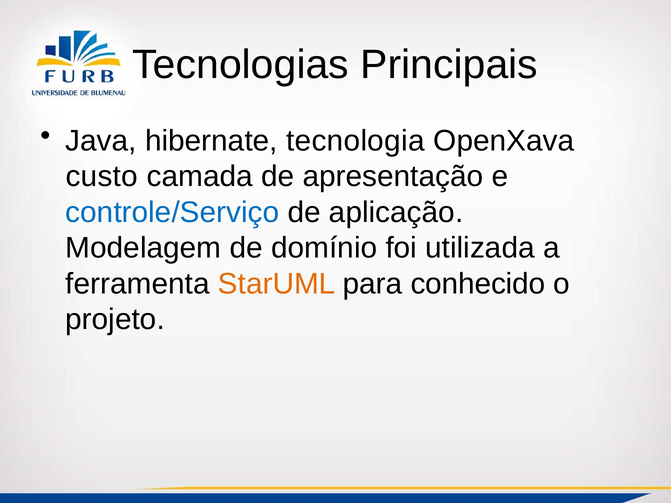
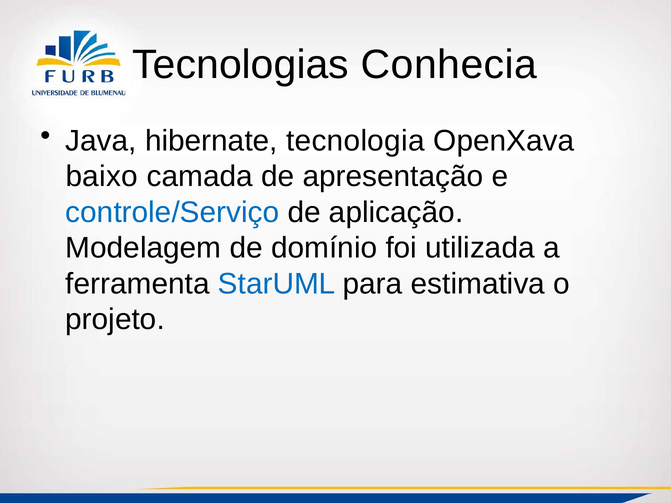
Principais: Principais -> Conhecia (449, 65)
custo: custo -> baixo (102, 177)
StarUML colour: orange -> blue (277, 284)
conhecido: conhecido -> estimativa (478, 284)
